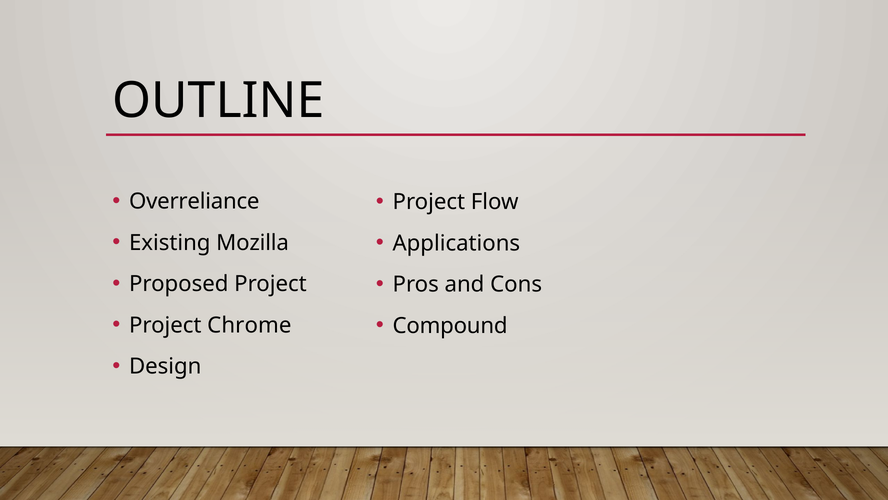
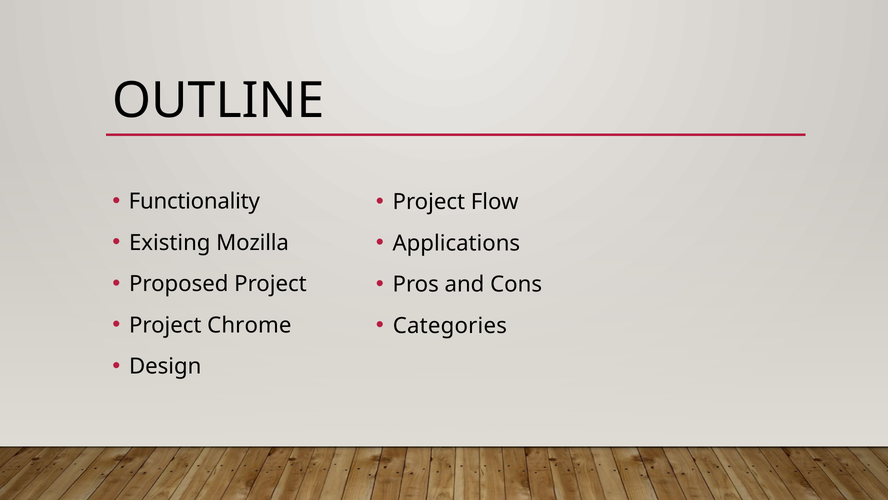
Overreliance: Overreliance -> Functionality (194, 201)
Compound: Compound -> Categories (450, 325)
